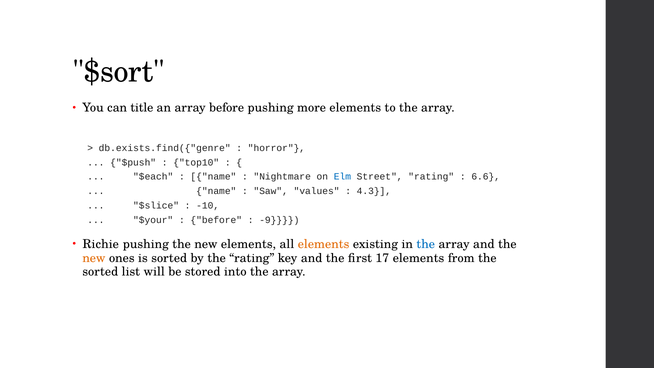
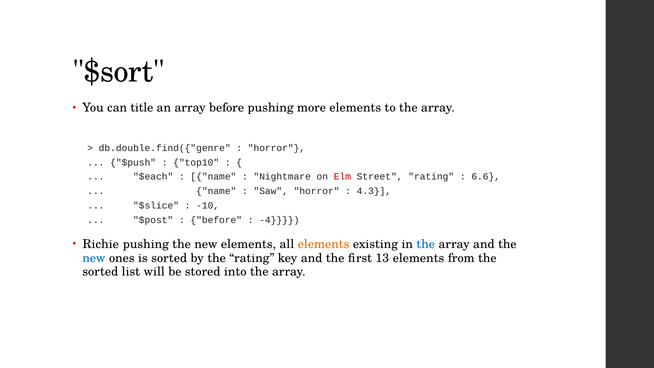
db.exists.find({"genre: db.exists.find({"genre -> db.double.find({"genre (165, 148)
Elm colour: blue -> red (342, 177)
Saw values: values -> horror (317, 191)
$your: $your -> $post (153, 220)
-9: -9 -> -4 (279, 220)
new colour: orange -> blue (94, 258)
17: 17 -> 13 (382, 258)
